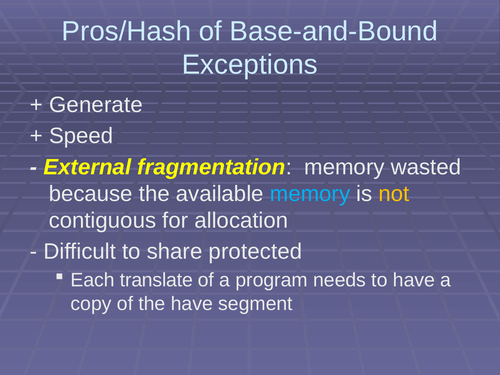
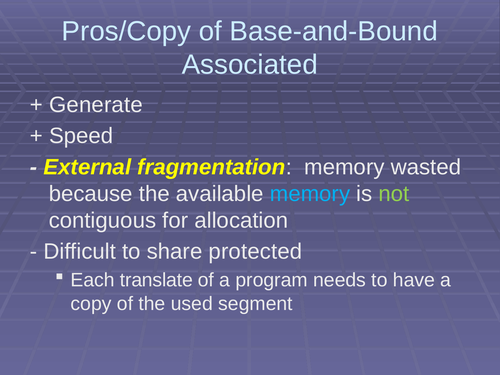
Pros/Hash: Pros/Hash -> Pros/Copy (126, 31)
Exceptions: Exceptions -> Associated (250, 65)
not colour: yellow -> light green (394, 194)
the have: have -> used (192, 304)
